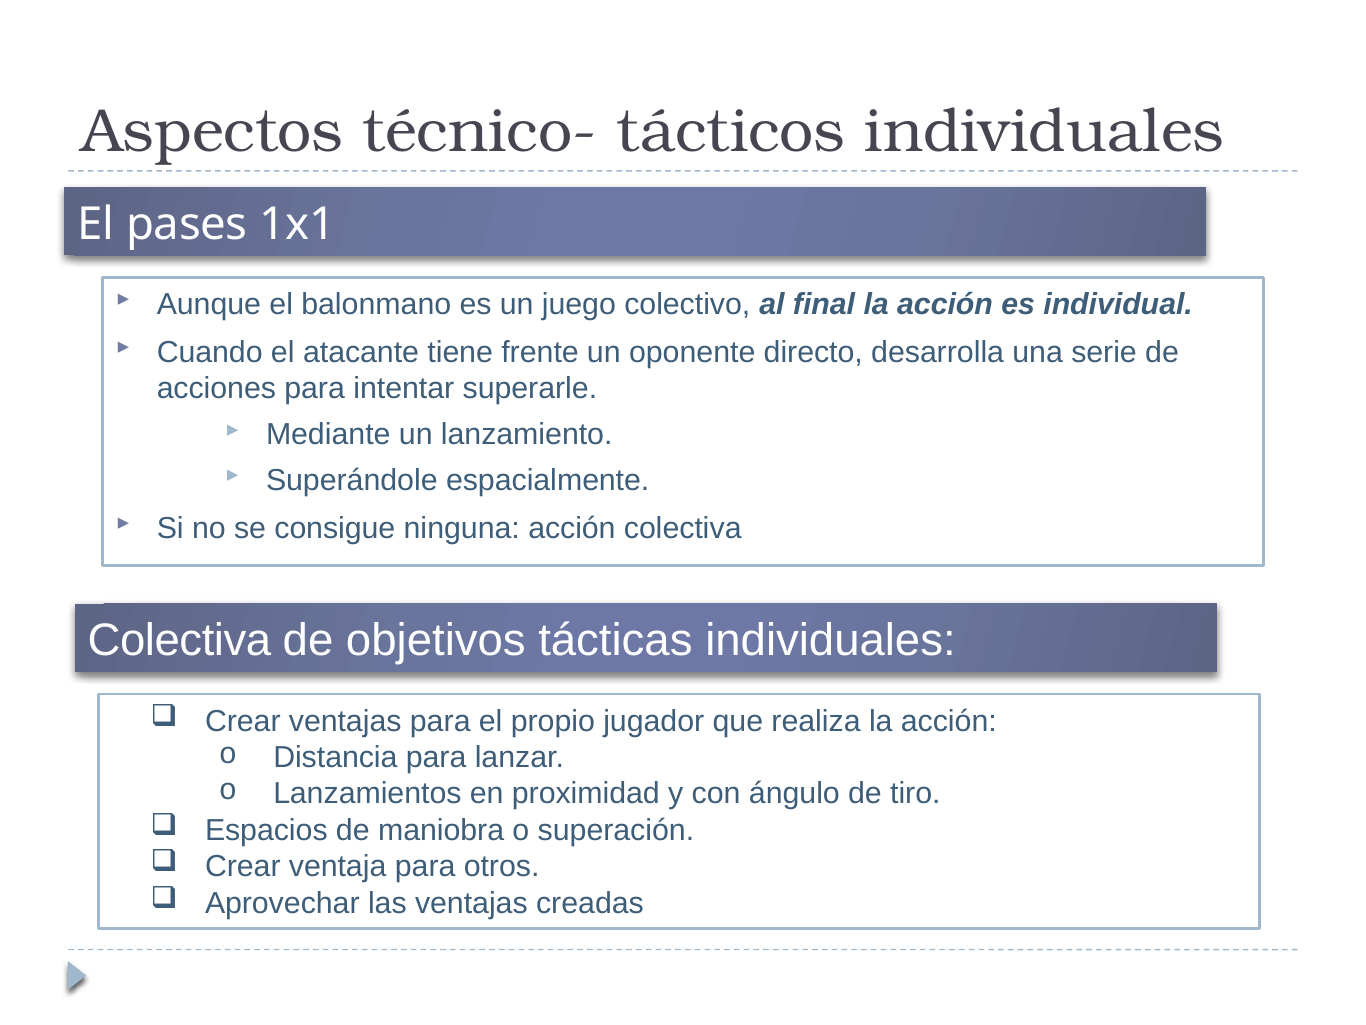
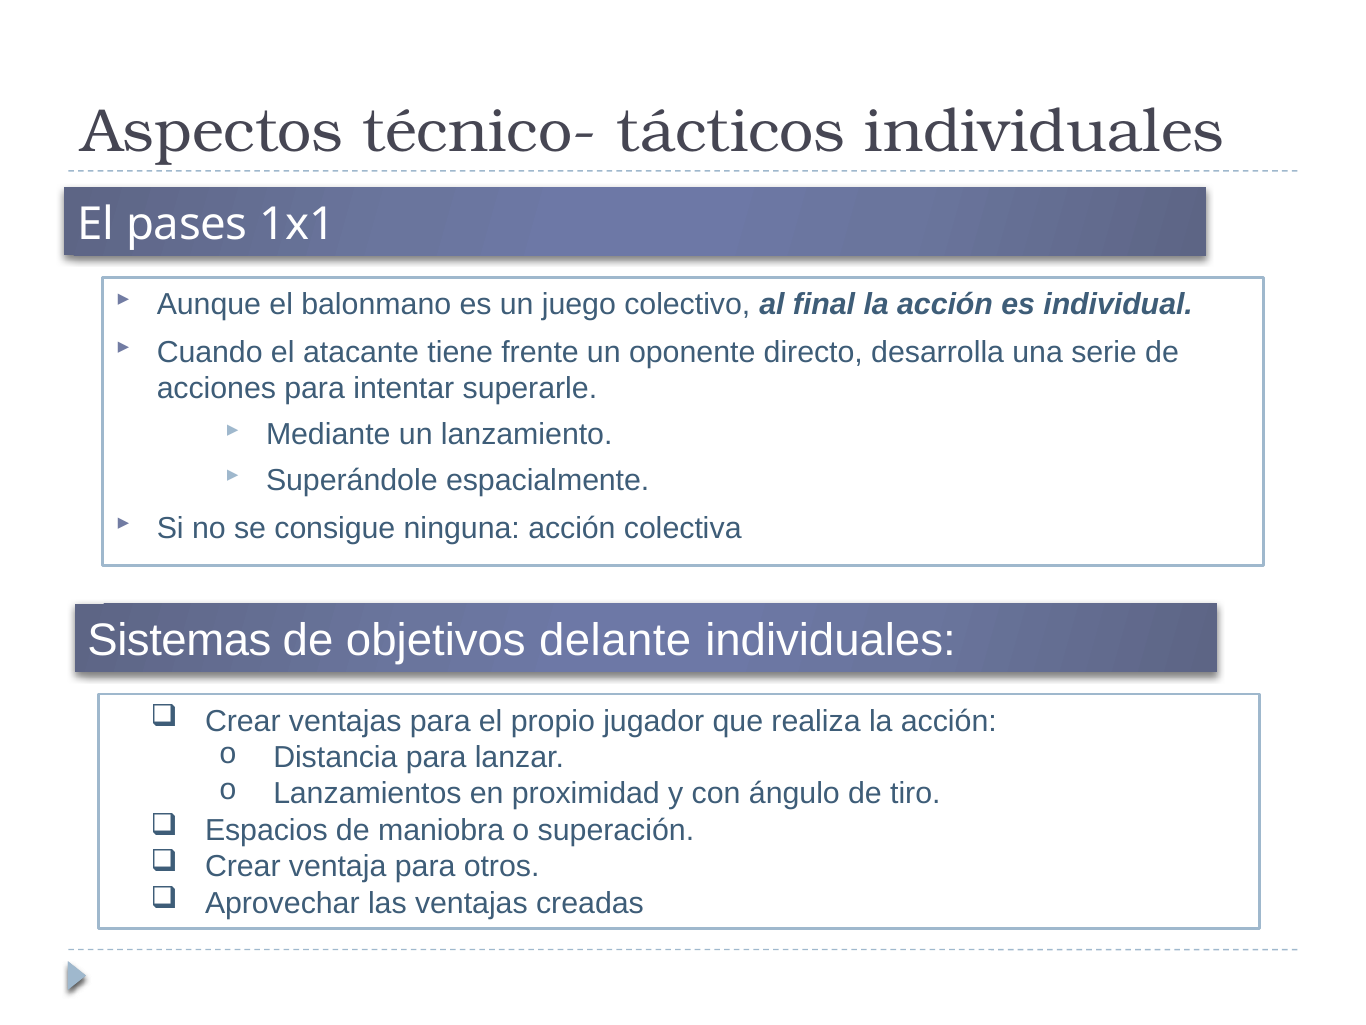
Colectiva: Colectiva -> Sistemas (179, 641)
tácticas: tácticas -> delante (615, 641)
